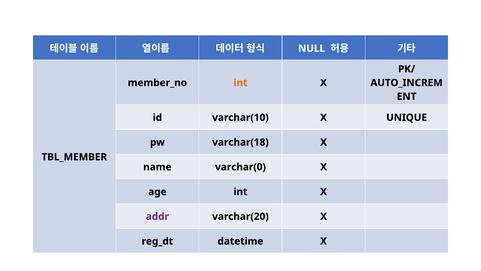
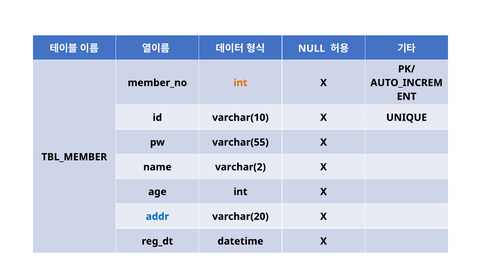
varchar(18: varchar(18 -> varchar(55 (240, 142)
varchar(0: varchar(0 -> varchar(2 (240, 167)
addr colour: purple -> blue (157, 216)
